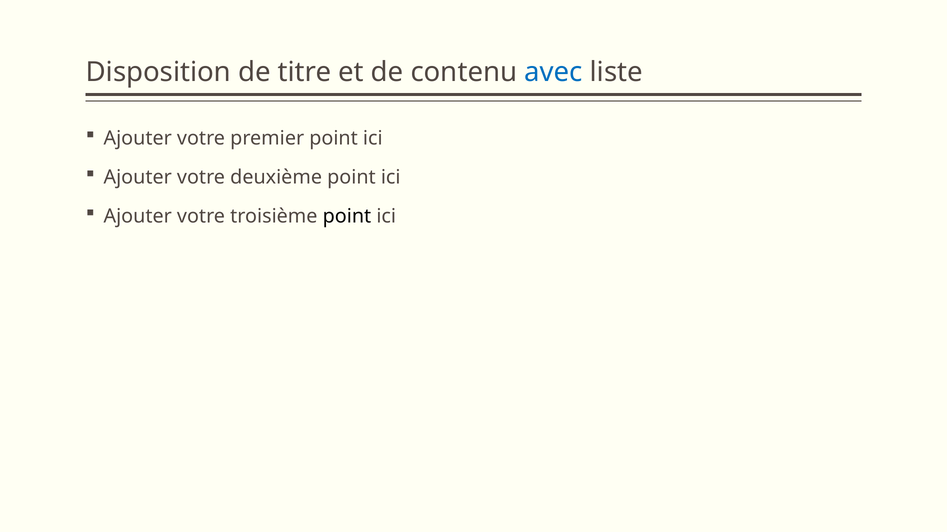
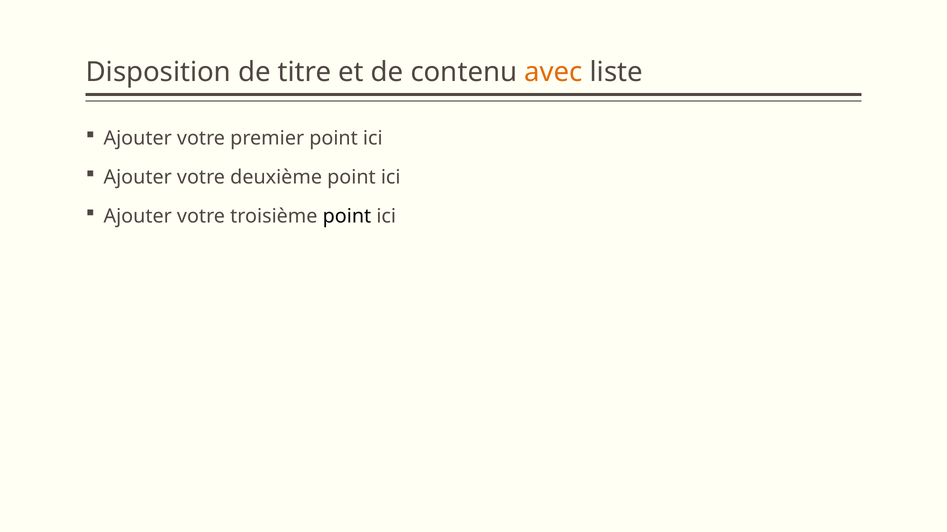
avec colour: blue -> orange (554, 72)
